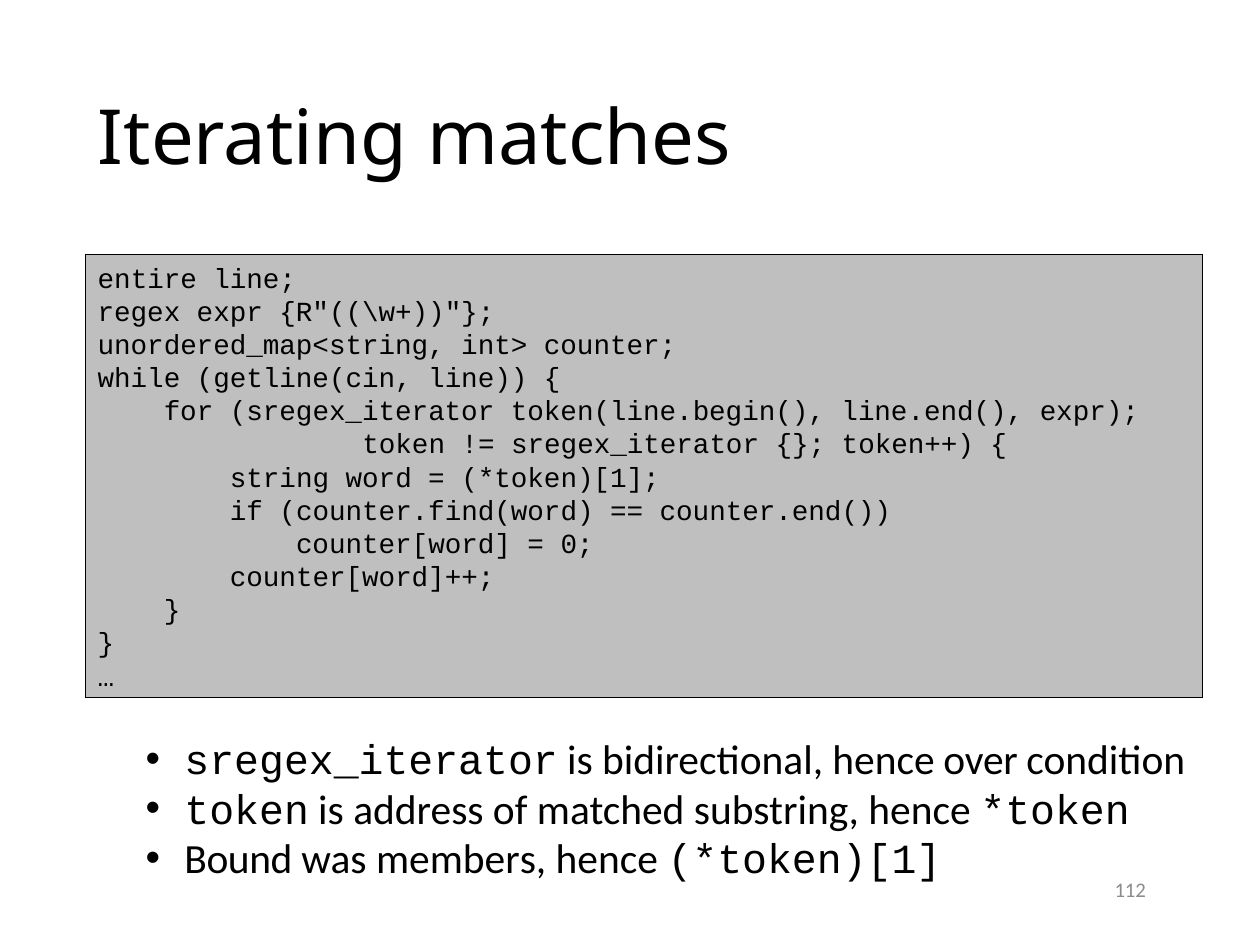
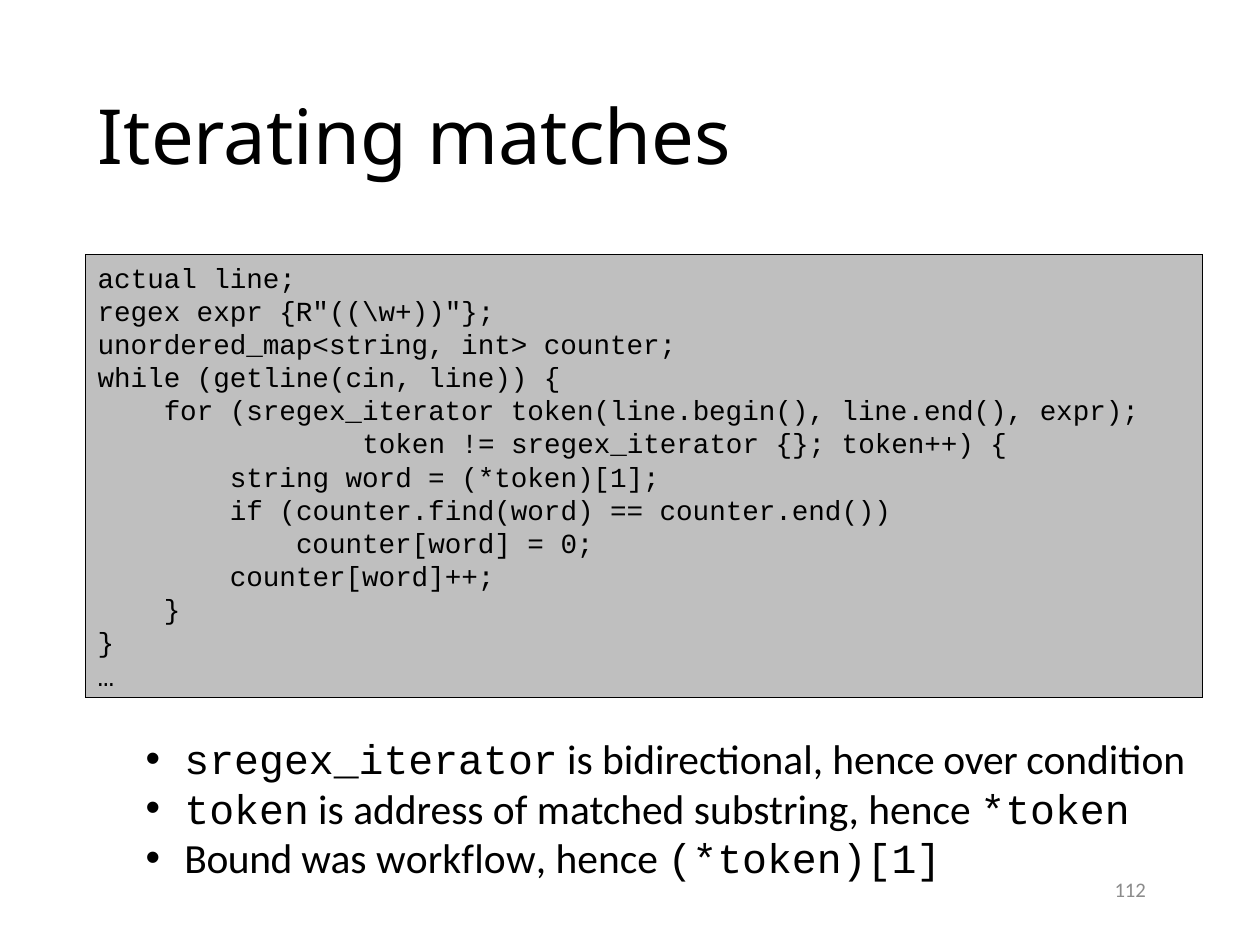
entire: entire -> actual (147, 279)
members: members -> workflow (461, 860)
